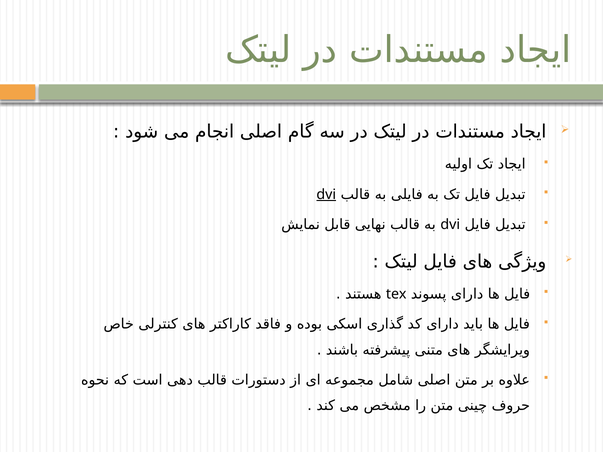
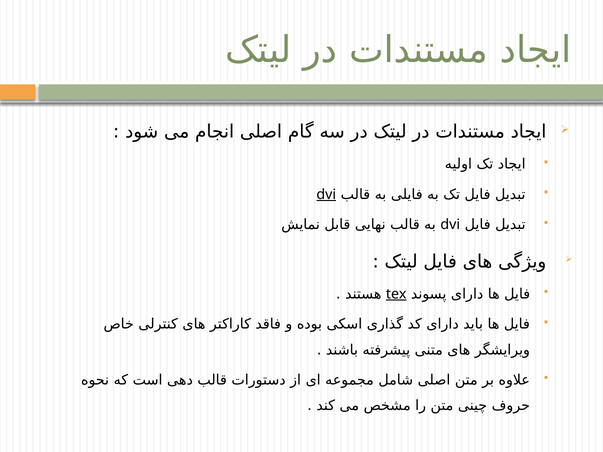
tex underline: none -> present (396, 294)
